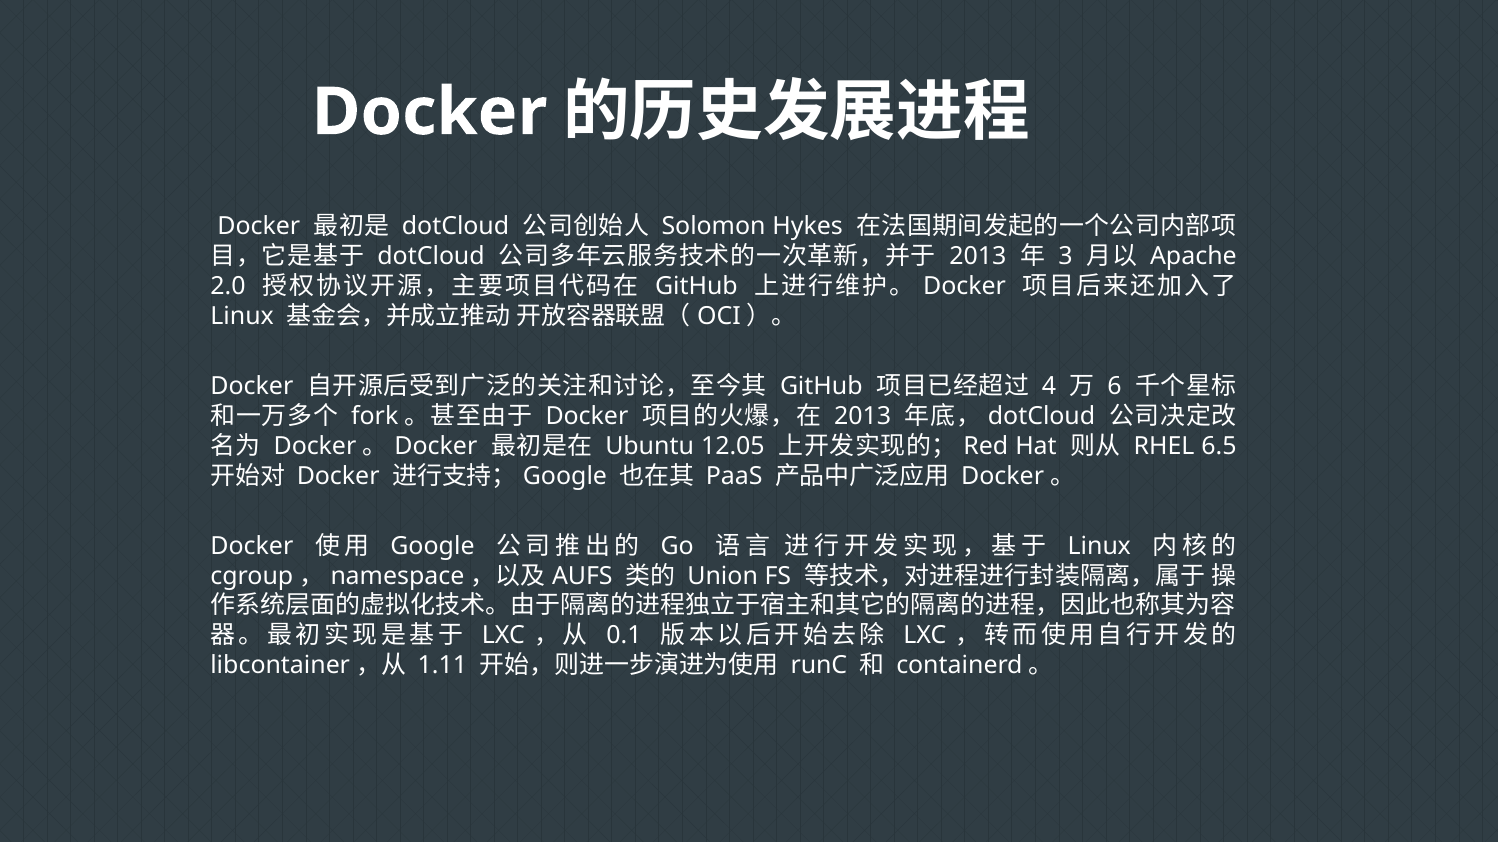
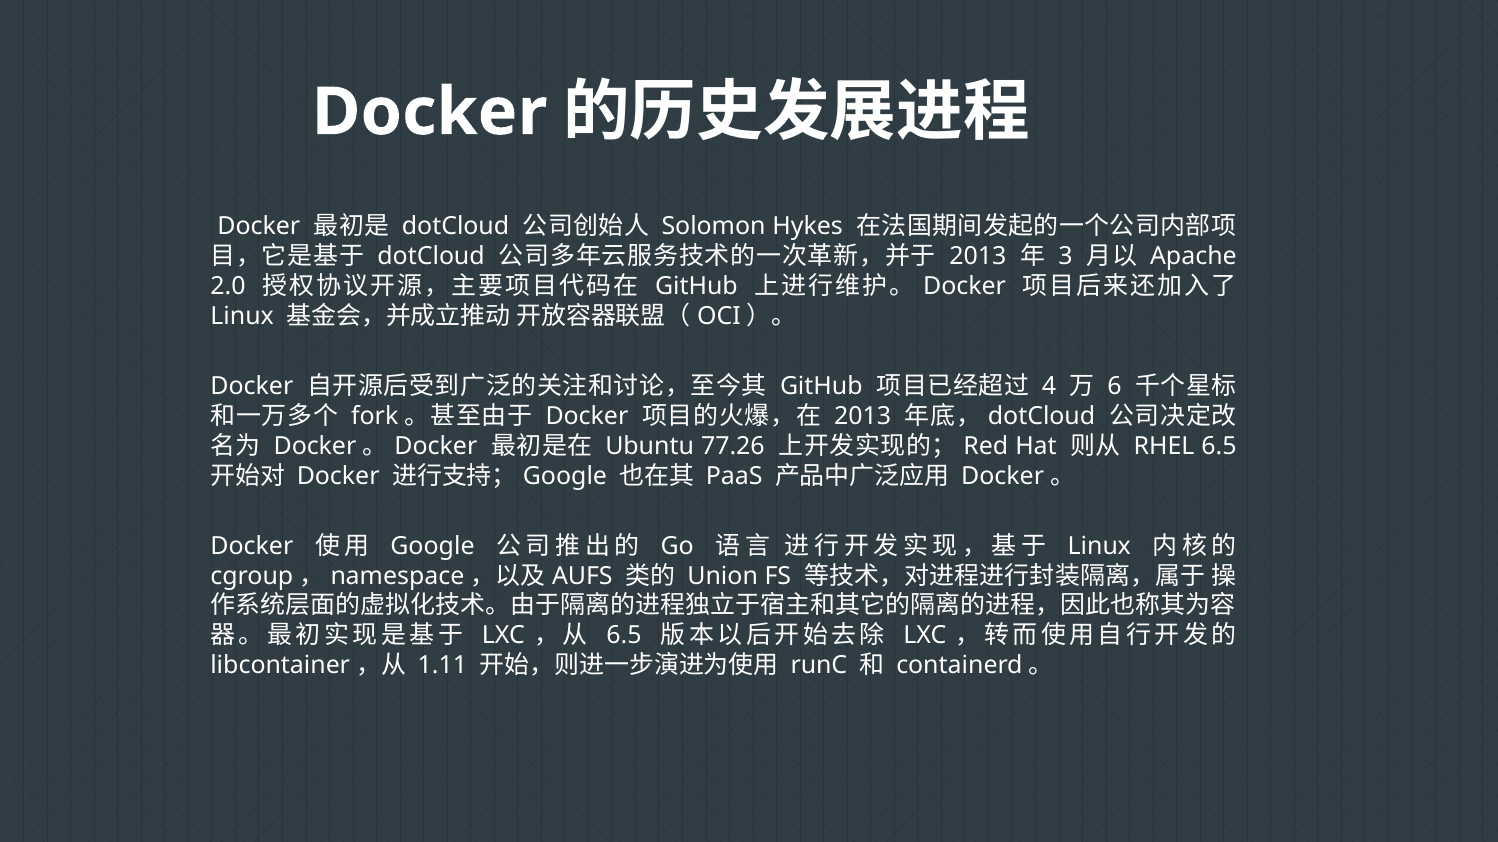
12.05: 12.05 -> 77.26 (733, 446)
0.1: 0.1 -> 6.5 (624, 636)
